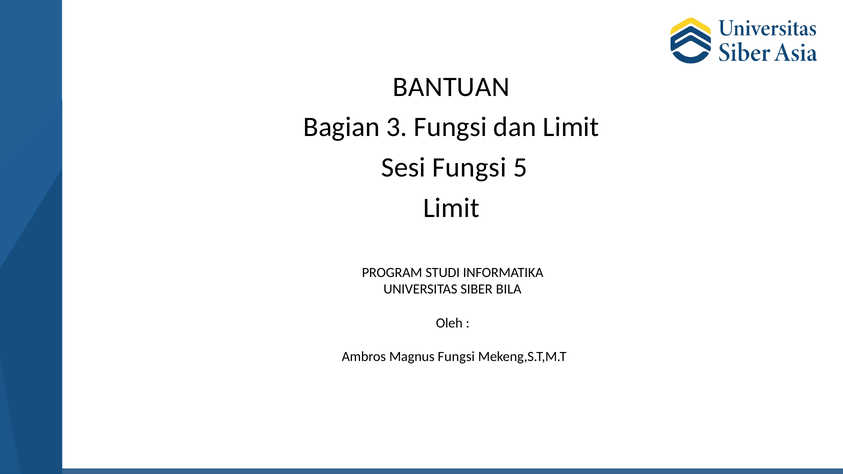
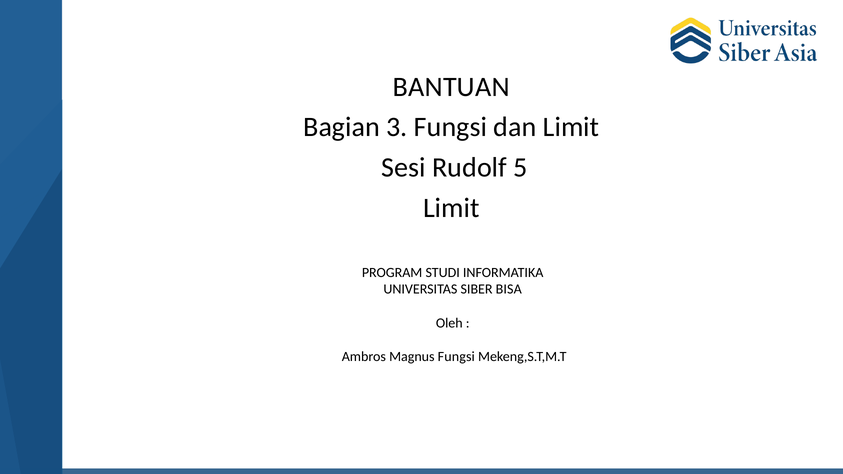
Sesi Fungsi: Fungsi -> Rudolf (470, 168)
BILA: BILA -> BISA (509, 289)
